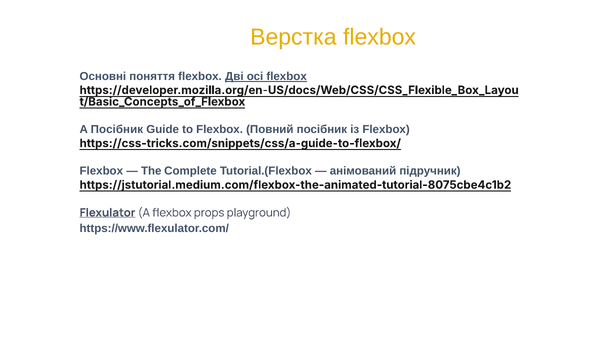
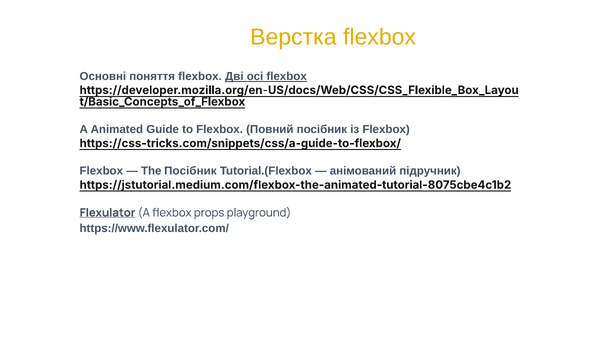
A Посібник: Посібник -> Animated (117, 129)
The Complete: Complete -> Посібник (190, 171)
